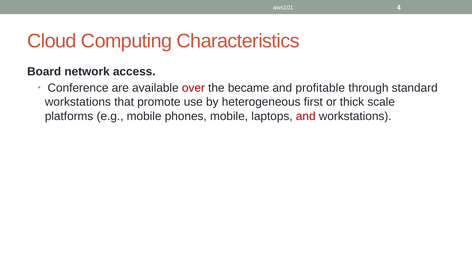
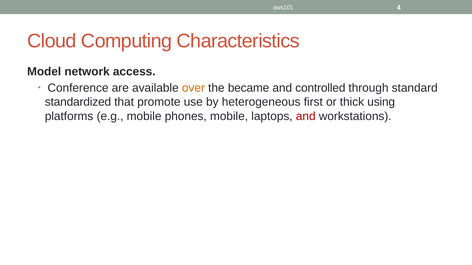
Board: Board -> Model (44, 72)
over colour: red -> orange (193, 88)
profitable: profitable -> controlled (320, 88)
workstations: workstations -> standardized (78, 102)
scale: scale -> using (381, 102)
